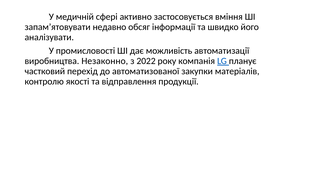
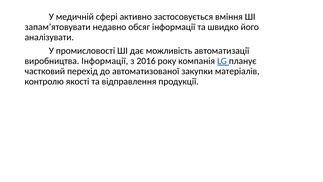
виробництва Незаконно: Незаконно -> Інформації (105, 61)
2022: 2022 -> 2016 (146, 61)
